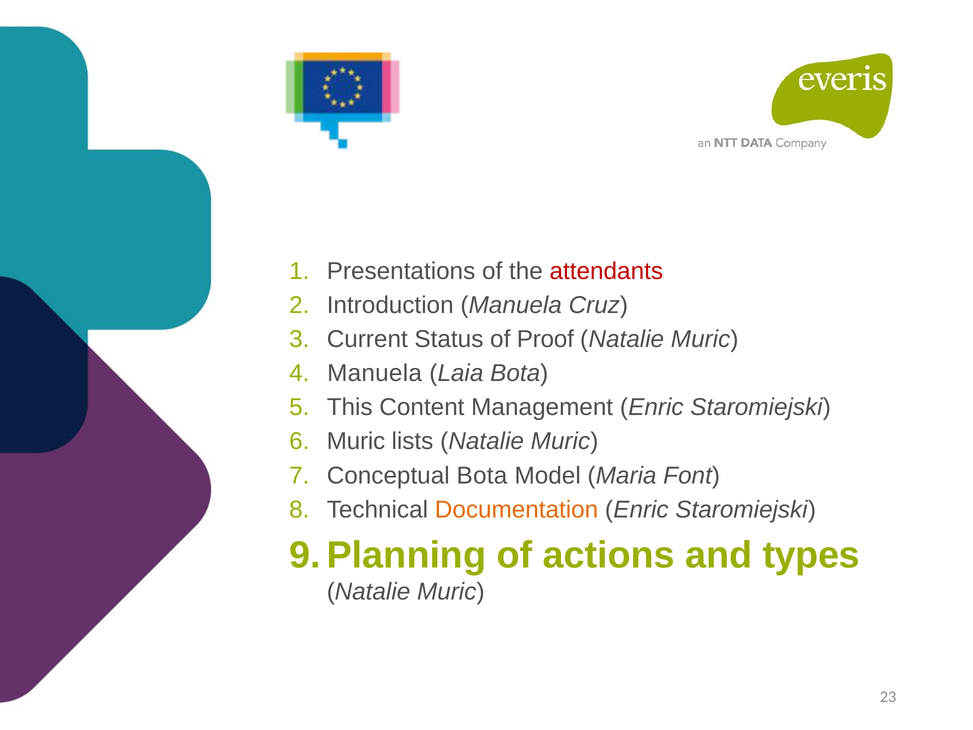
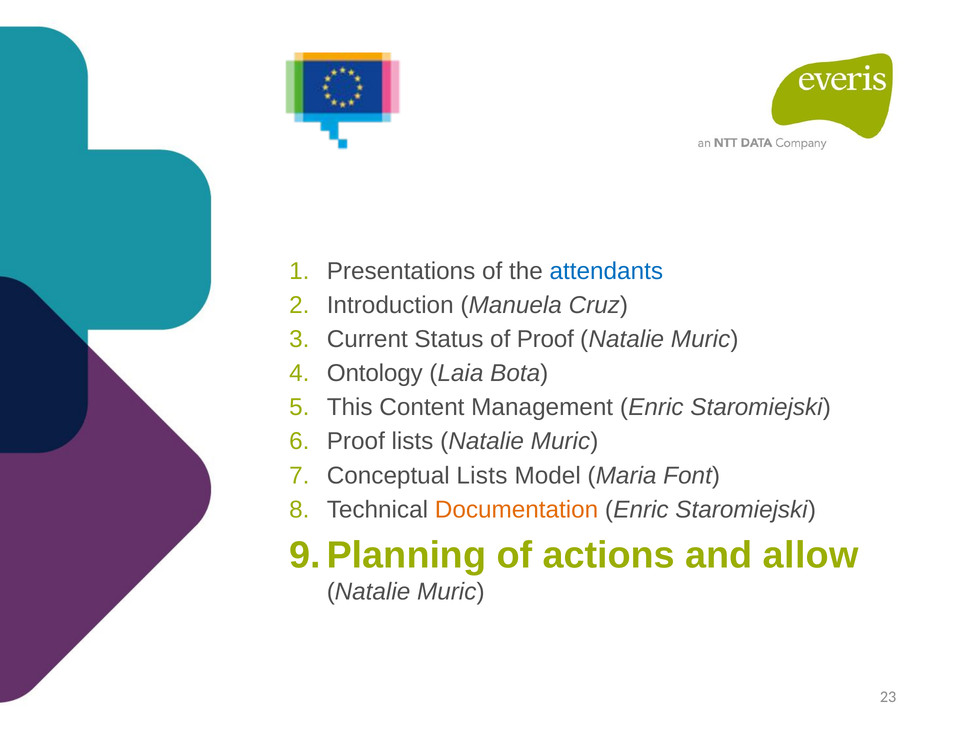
attendants colour: red -> blue (606, 271)
Manuela: Manuela -> Ontology (375, 373)
Muric: Muric -> Proof (356, 441)
Conceptual Bota: Bota -> Lists (482, 475)
types: types -> allow (811, 555)
